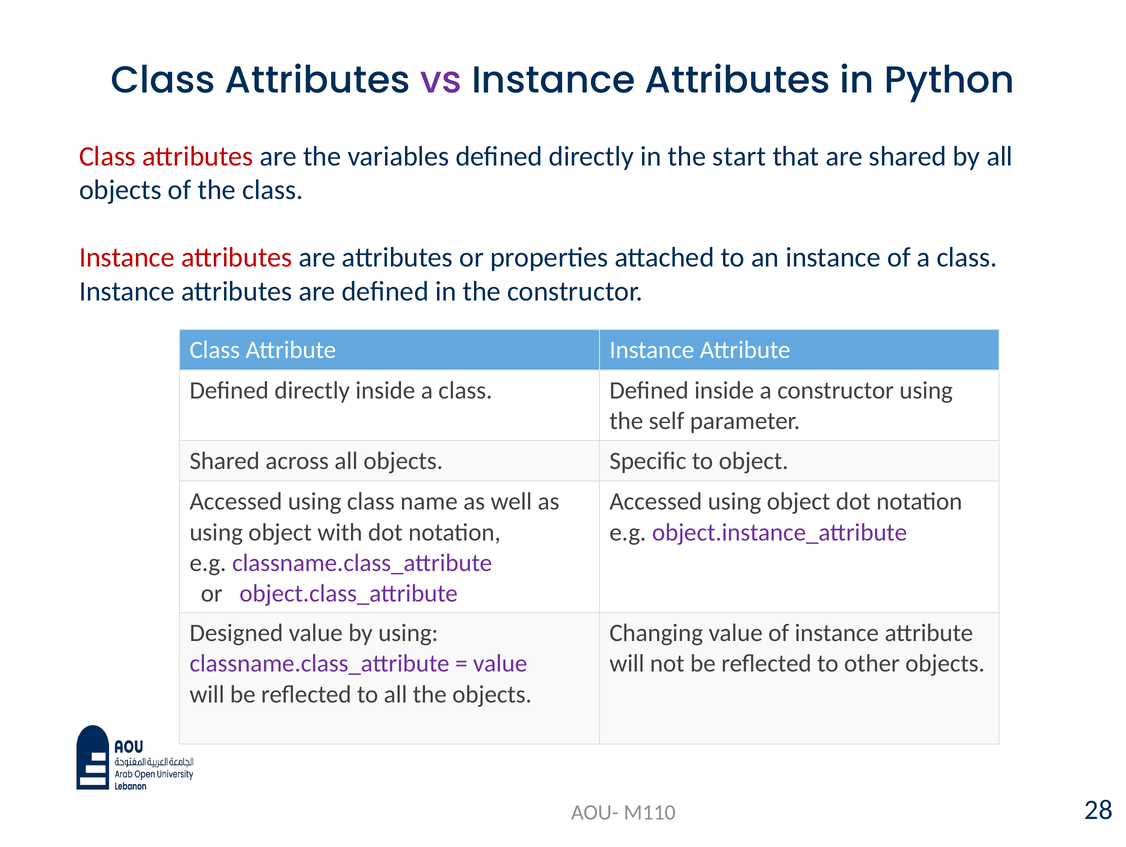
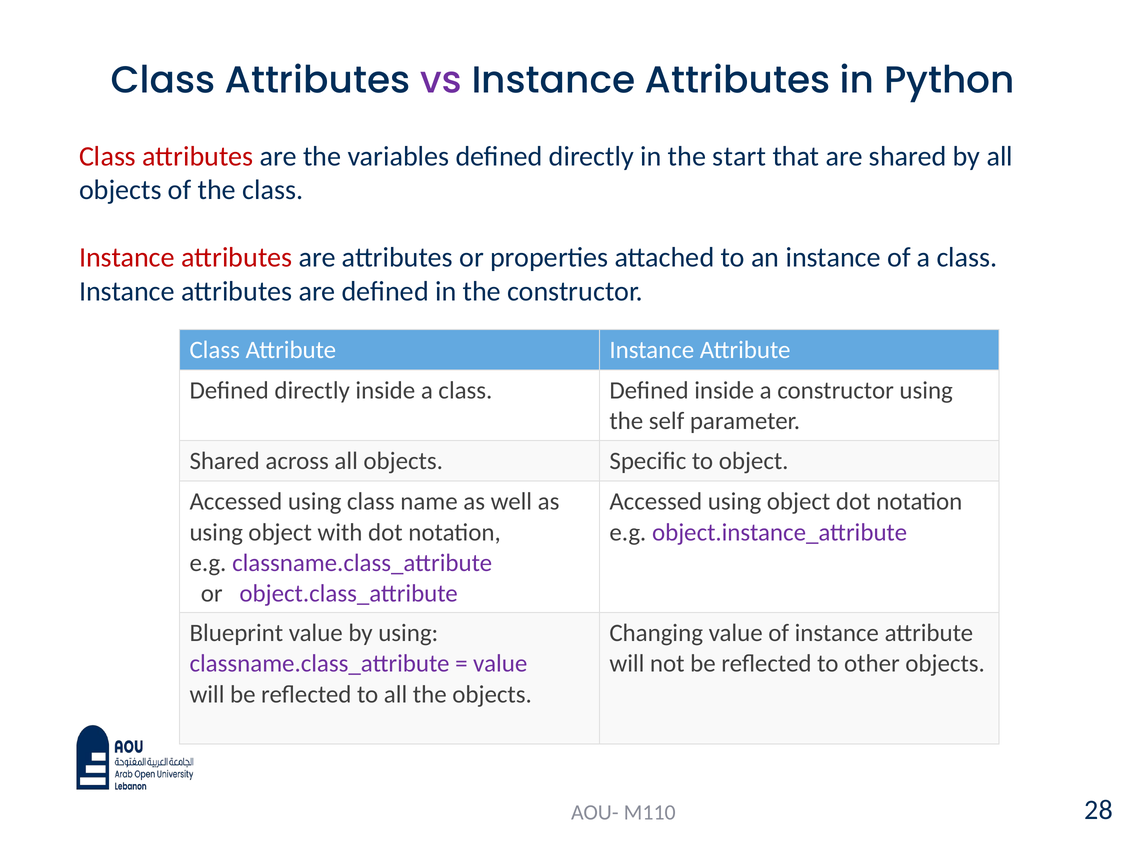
Designed: Designed -> Blueprint (236, 633)
